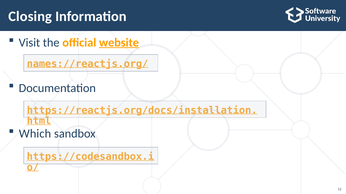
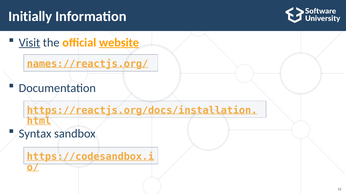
Closing: Closing -> Initially (30, 16)
Visit underline: none -> present (29, 43)
Which: Which -> Syntax (35, 134)
